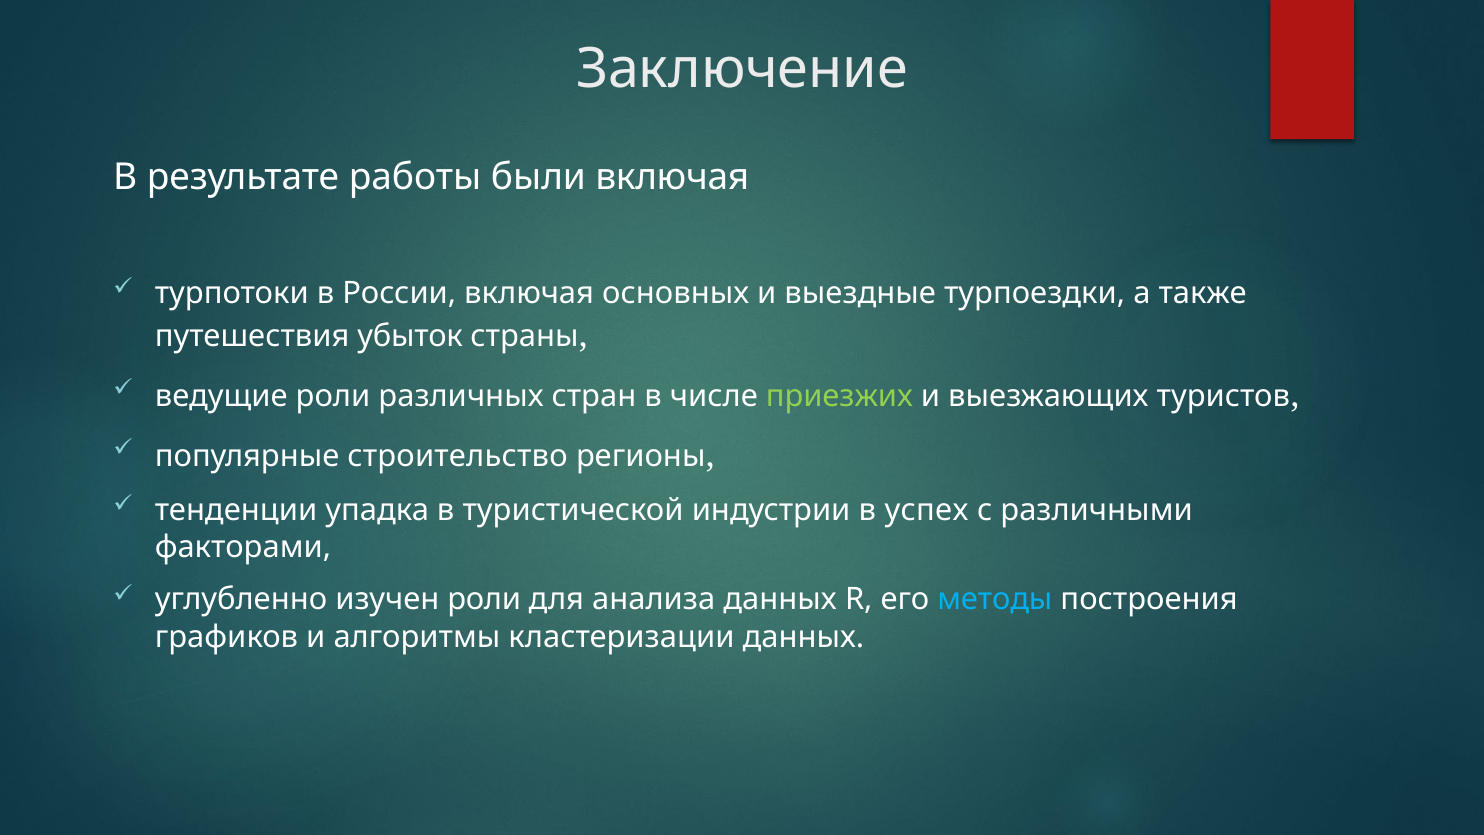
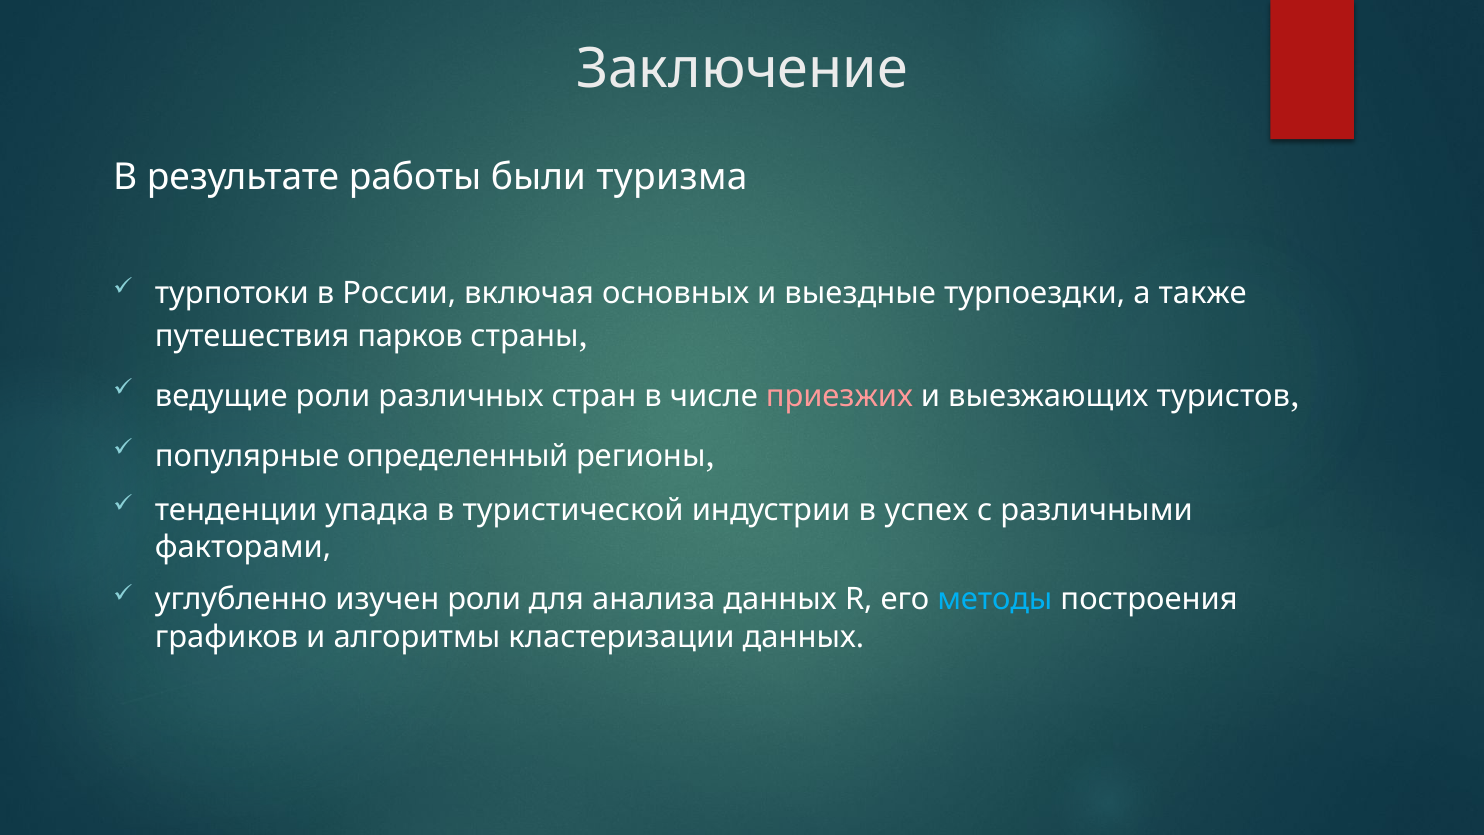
были включая: включая -> туризма (672, 177)
убыток: убыток -> парков (410, 336)
приезжих colour: light green -> pink (839, 396)
строительство: строительство -> определенный (458, 456)
